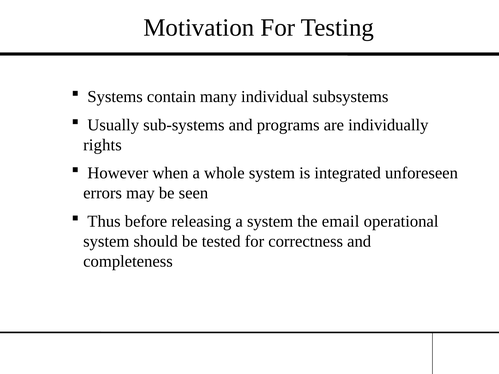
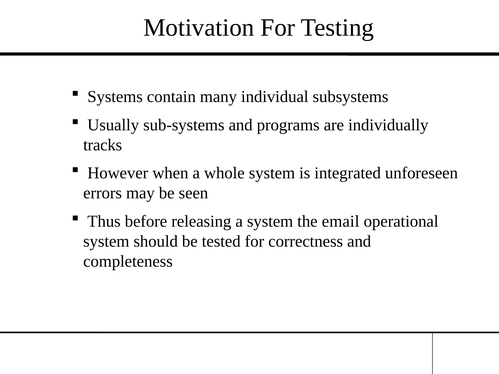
rights: rights -> tracks (103, 145)
